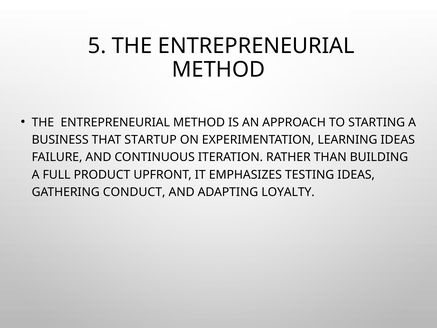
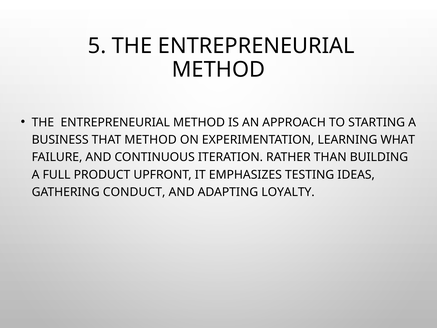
THAT STARTUP: STARTUP -> METHOD (151, 140)
LEARNING IDEAS: IDEAS -> WHAT (398, 140)
